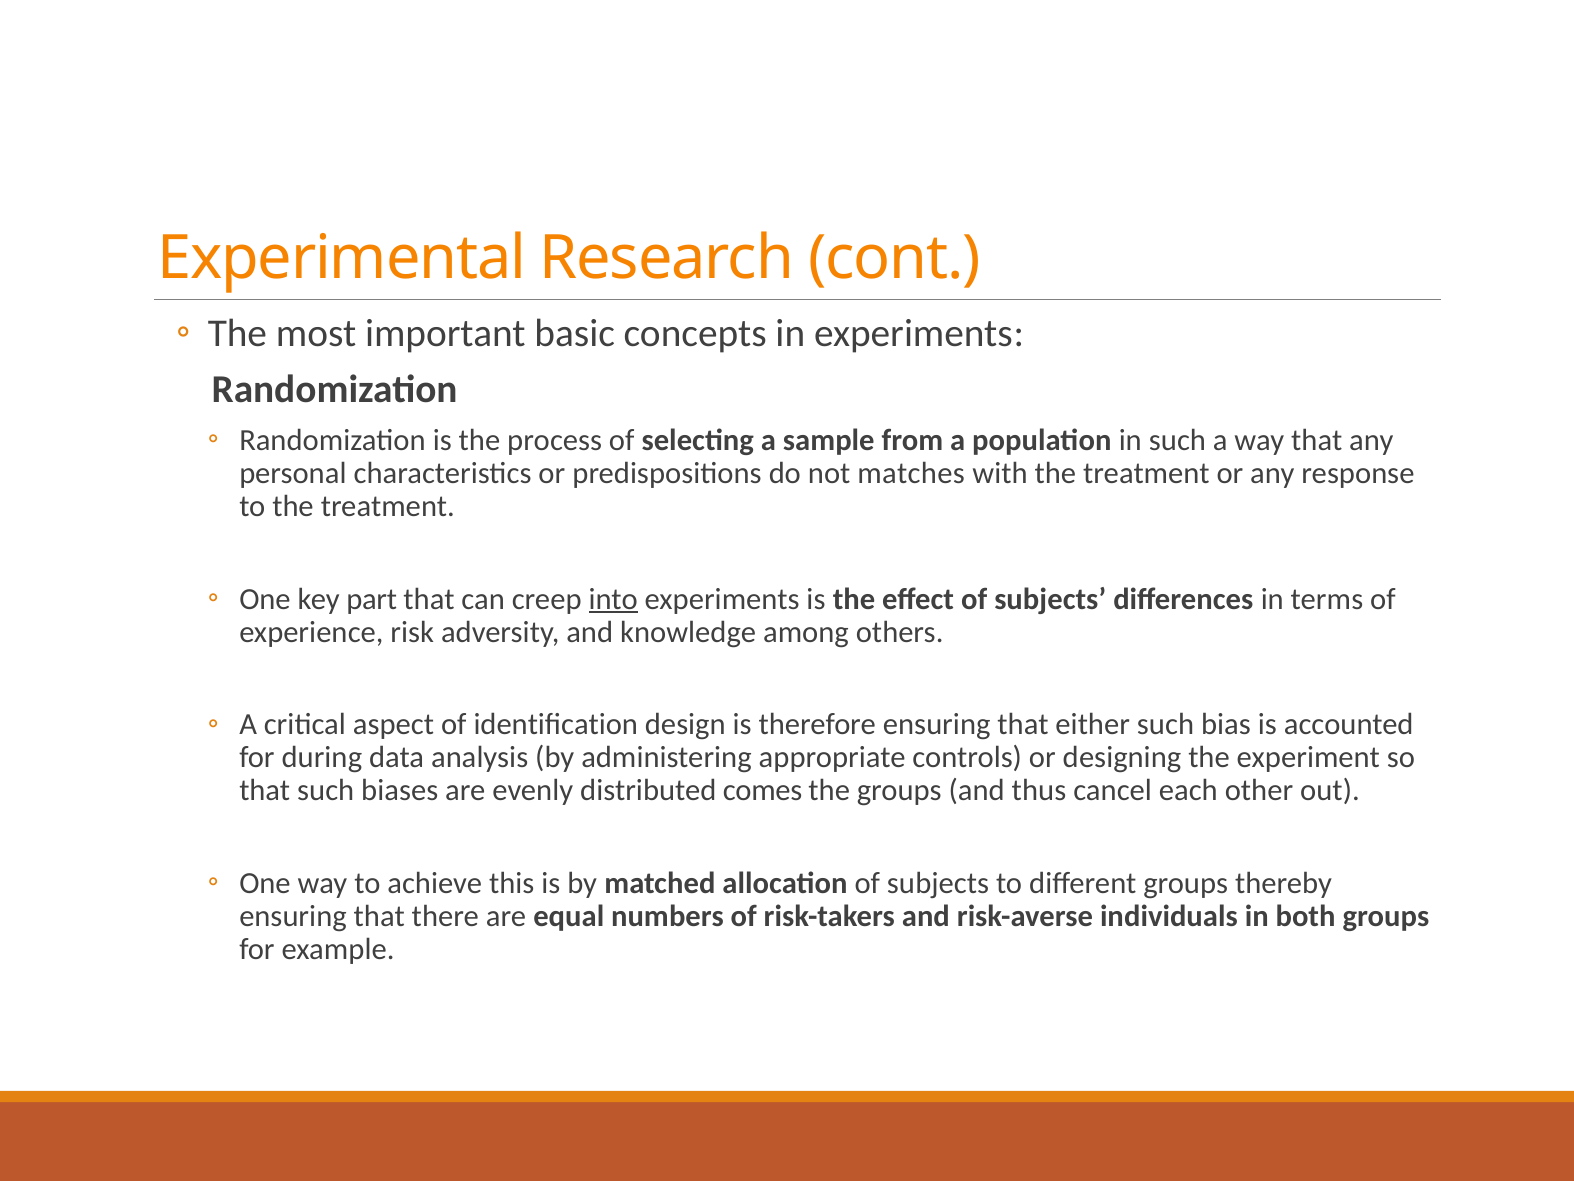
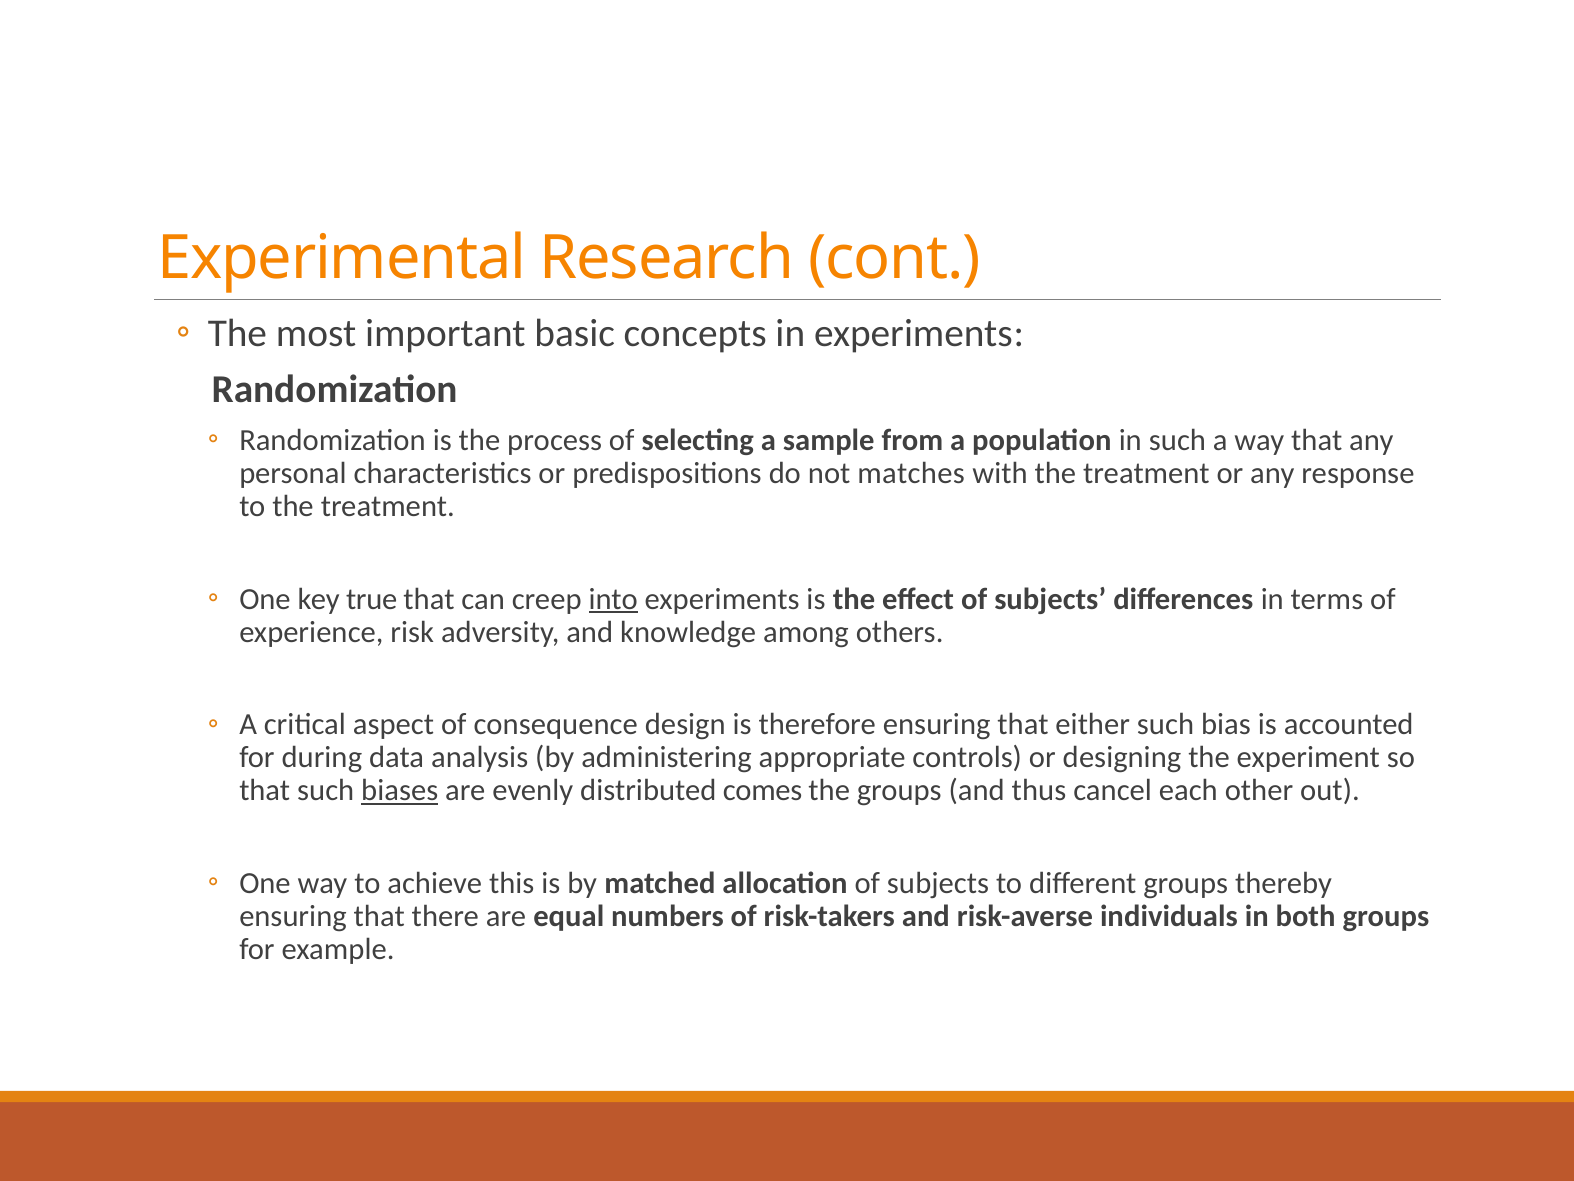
part: part -> true (372, 599)
identiﬁcation: identiﬁcation -> consequence (556, 724)
biases underline: none -> present (400, 790)
